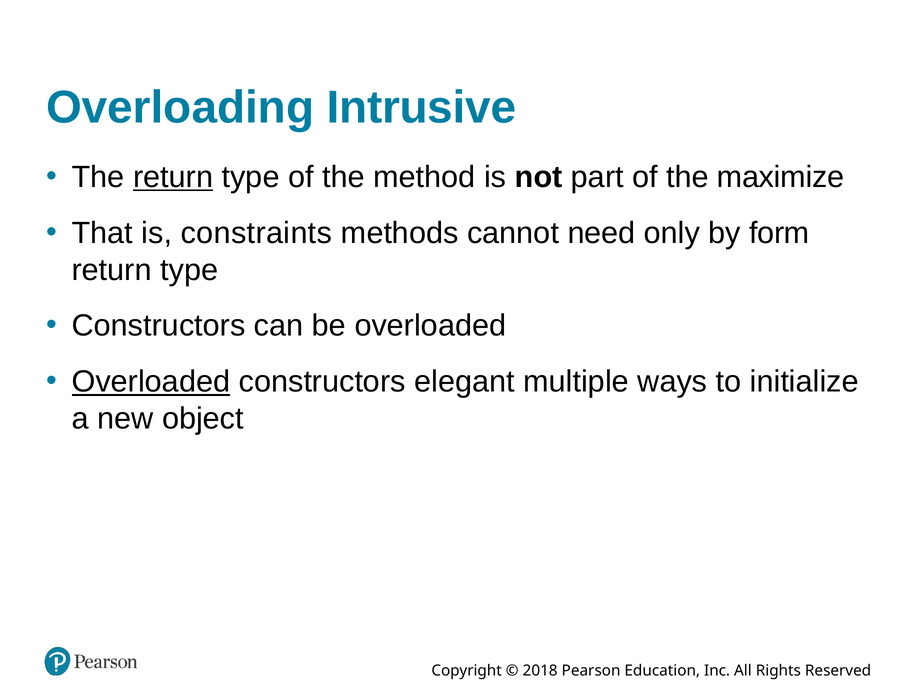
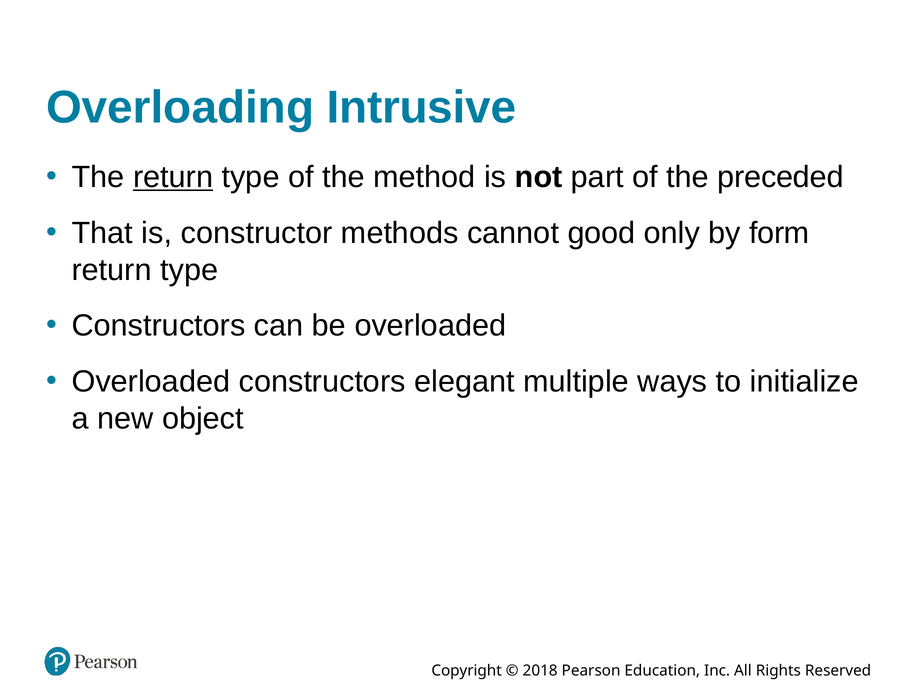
maximize: maximize -> preceded (781, 177)
constraints: constraints -> constructor (257, 233)
need: need -> good (601, 233)
Overloaded underline: present -> none (151, 382)
